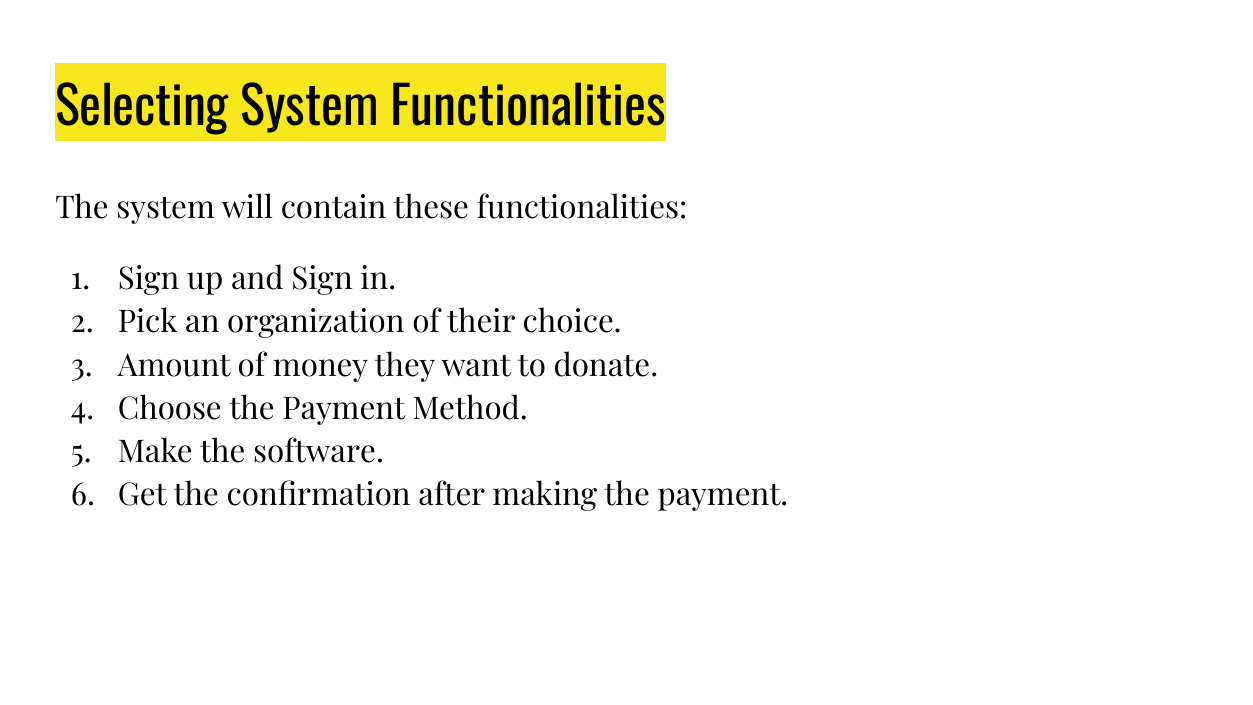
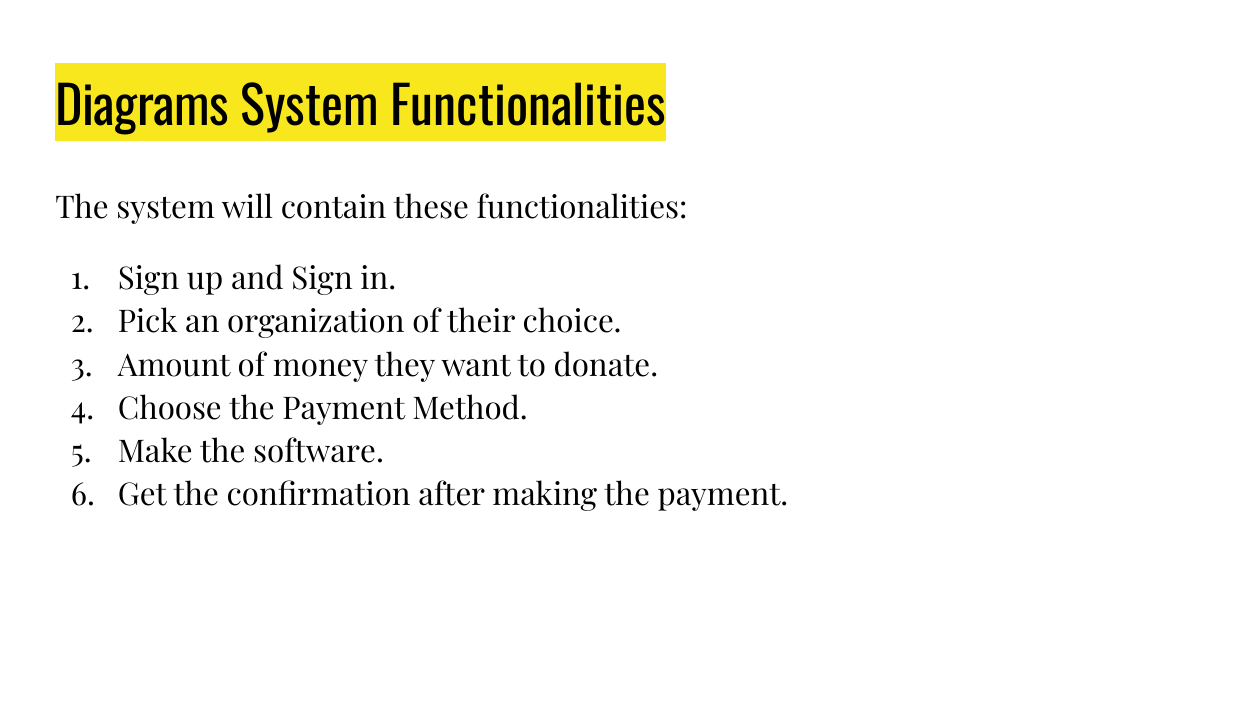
Selecting: Selecting -> Diagrams (142, 108)
